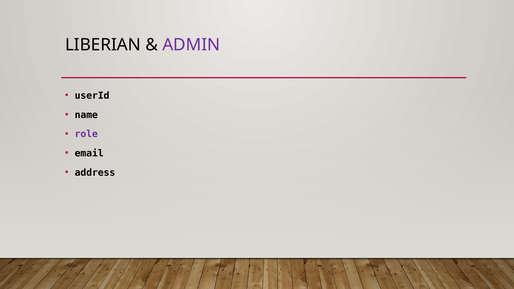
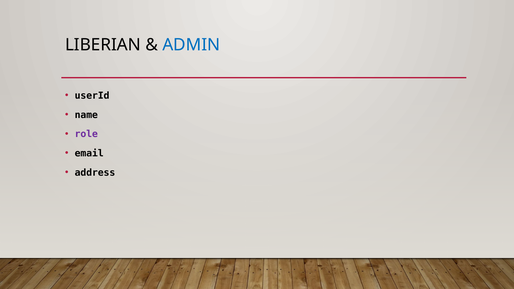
ADMIN colour: purple -> blue (191, 45)
